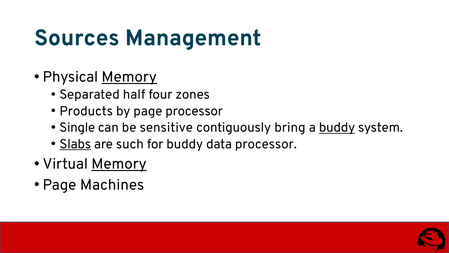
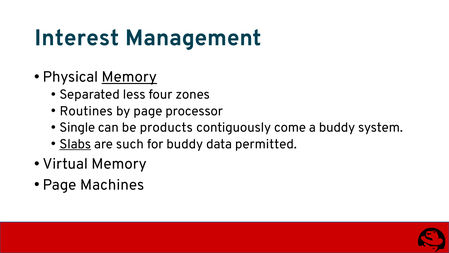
Sources: Sources -> Interest (77, 38)
half: half -> less (134, 94)
Products: Products -> Routines (86, 111)
sensitive: sensitive -> products (166, 127)
bring: bring -> come (290, 127)
buddy underline: present -> none (337, 127)
data processor: processor -> permitted (266, 144)
Memory underline: present -> none (119, 164)
